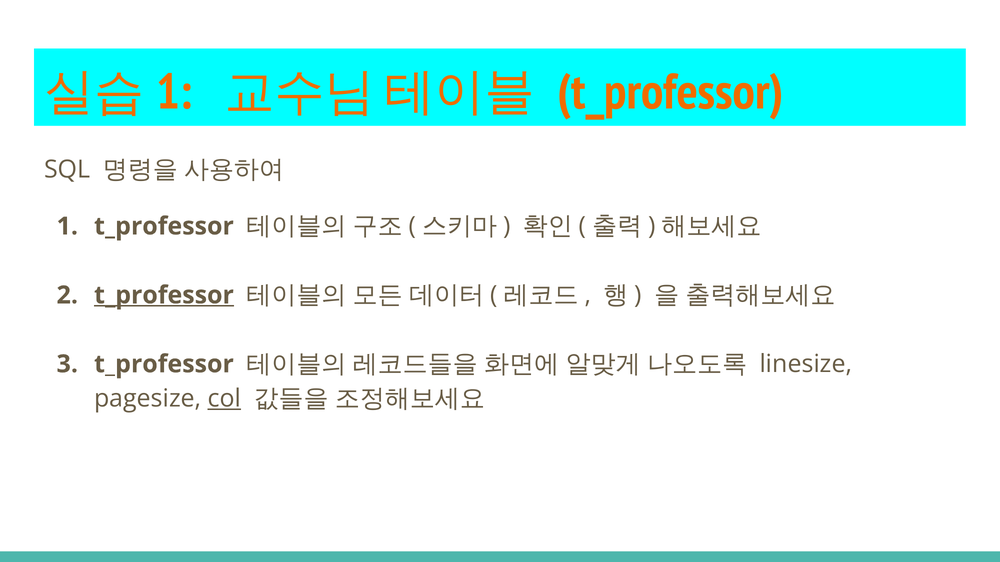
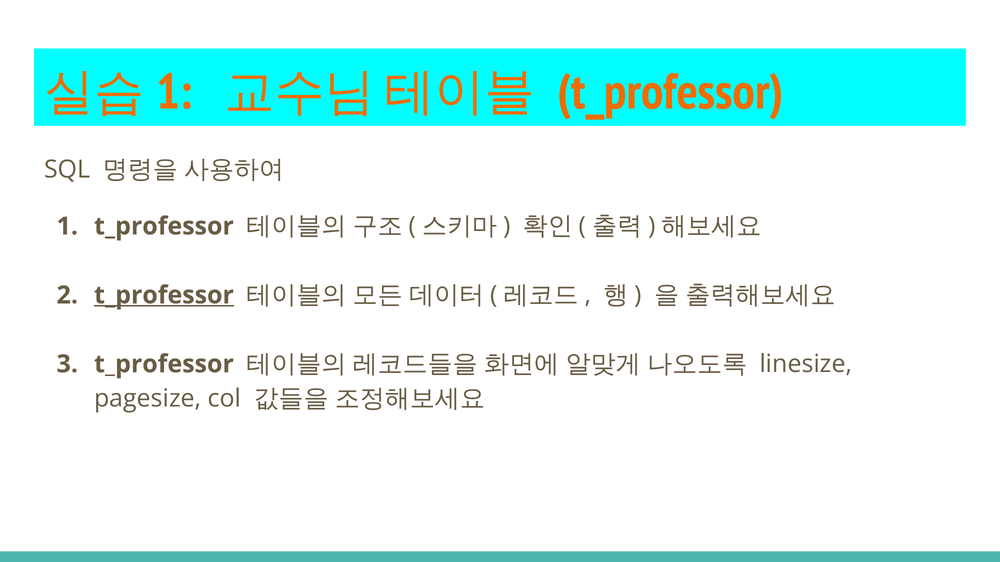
col underline: present -> none (224, 399)
